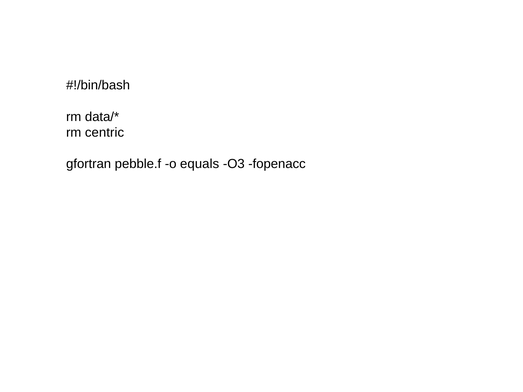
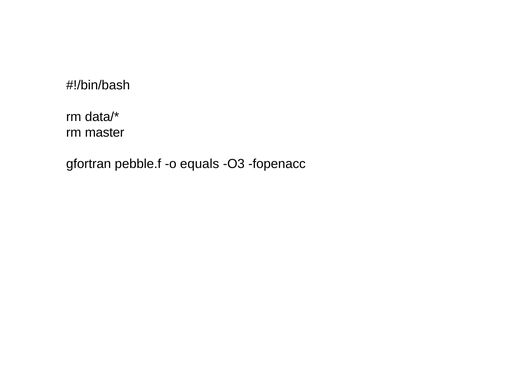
centric: centric -> master (105, 132)
